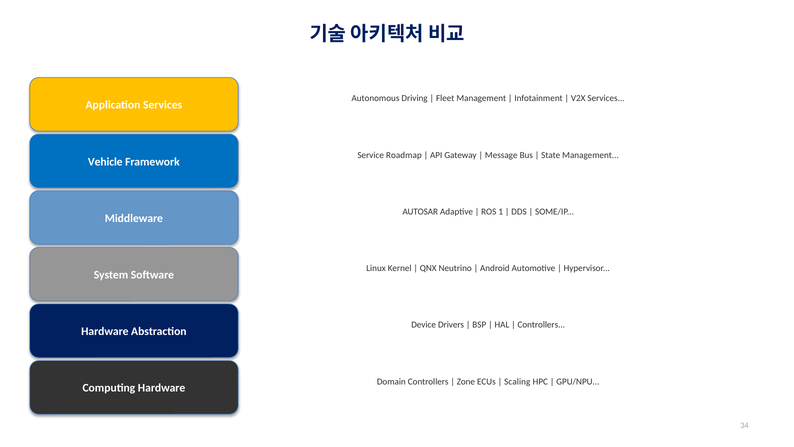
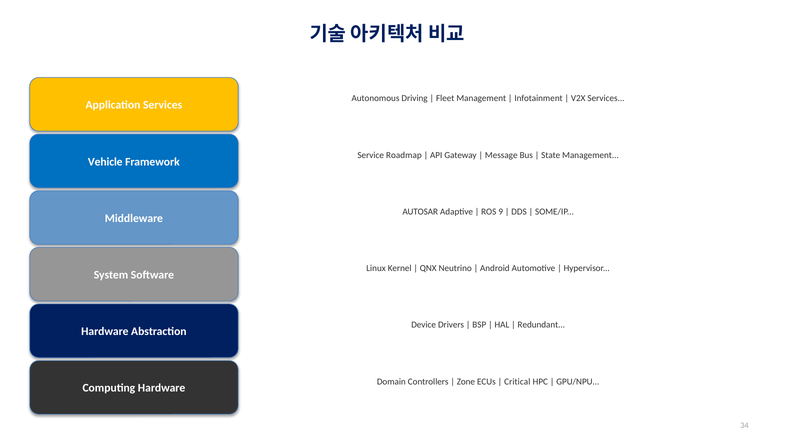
1: 1 -> 9 (501, 211)
Controllers: Controllers -> Redundant (541, 325)
Scaling: Scaling -> Critical (517, 381)
